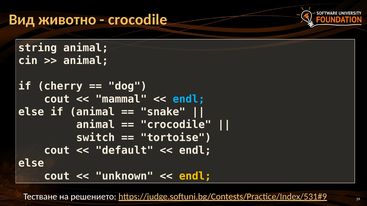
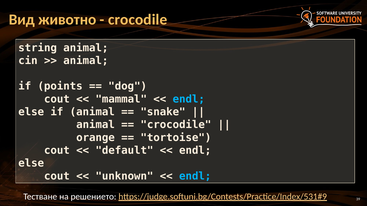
cherry: cherry -> points (60, 86)
switch: switch -> orange (96, 138)
endl colour: yellow -> light blue (195, 176)
